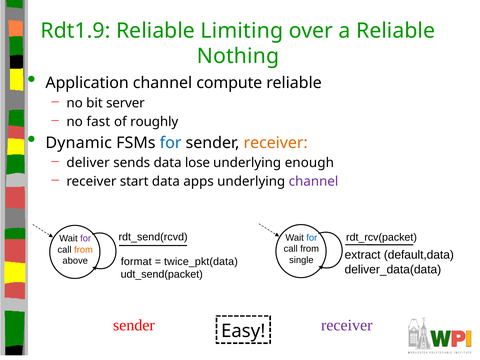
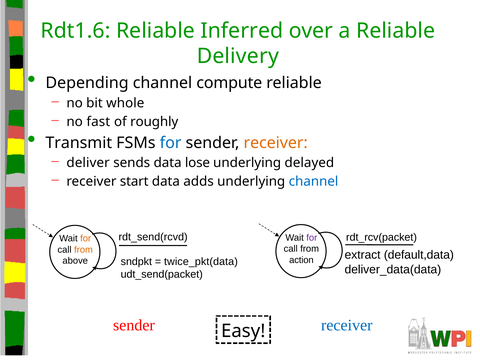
Rdt1.9: Rdt1.9 -> Rdt1.6 (76, 31)
Limiting: Limiting -> Inferred (242, 31)
Nothing: Nothing -> Delivery (238, 56)
Application: Application -> Depending (87, 83)
server: server -> whole (125, 103)
Dynamic: Dynamic -> Transmit (79, 143)
enough: enough -> delayed (309, 163)
apps: apps -> adds (199, 182)
channel colour: purple -> blue (314, 182)
for colour: blue -> purple (312, 238)
for colour: purple -> orange (86, 238)
single: single -> action (301, 260)
format: format -> sndpkt (136, 261)
receiver colour: purple -> blue (347, 325)
